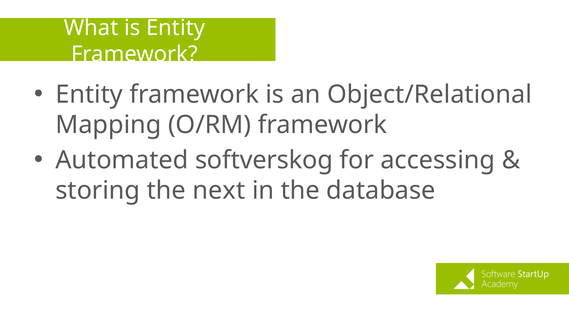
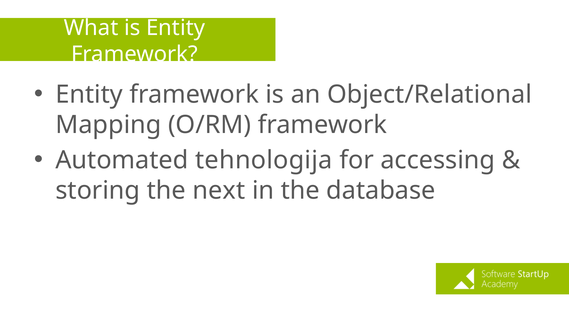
softverskog: softverskog -> tehnologija (264, 160)
